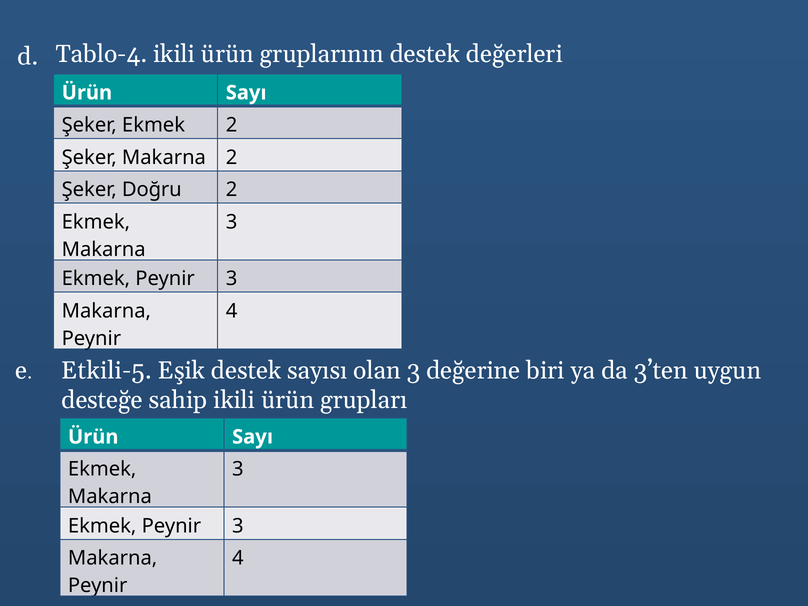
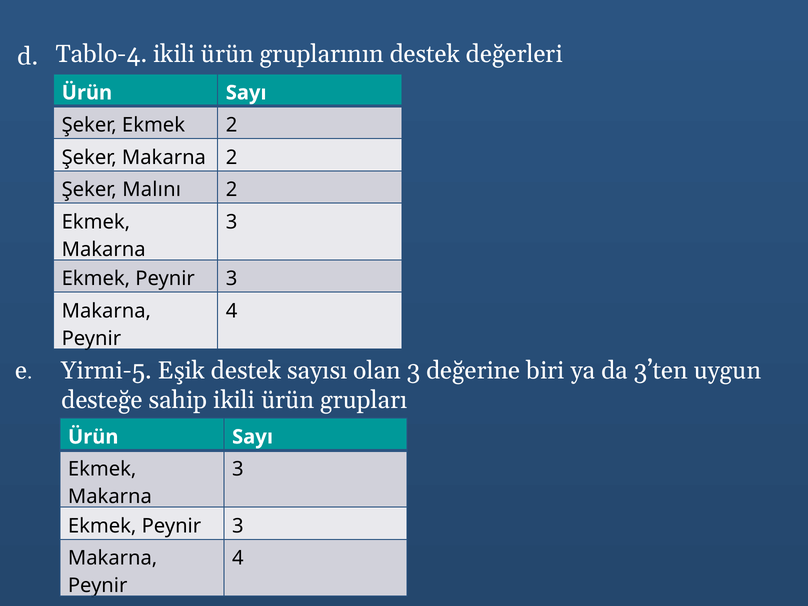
Doğru: Doğru -> Malını (152, 190)
Etkili-5: Etkili-5 -> Yirmi-5 (107, 371)
